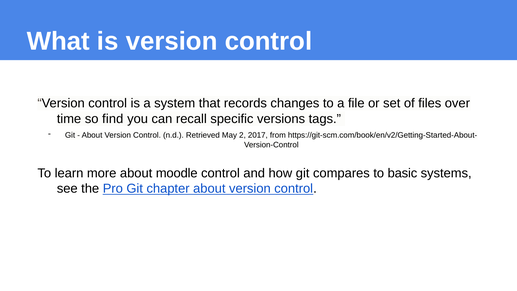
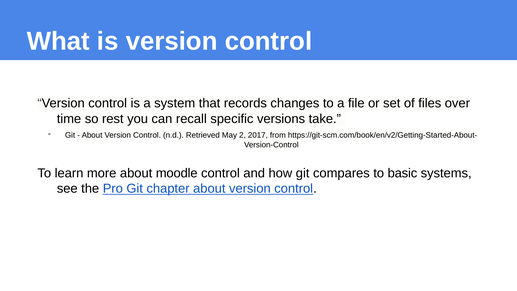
find: find -> rest (113, 119)
tags: tags -> take (325, 119)
